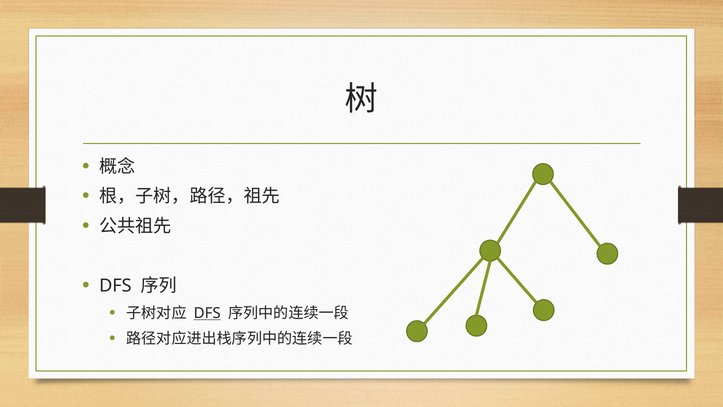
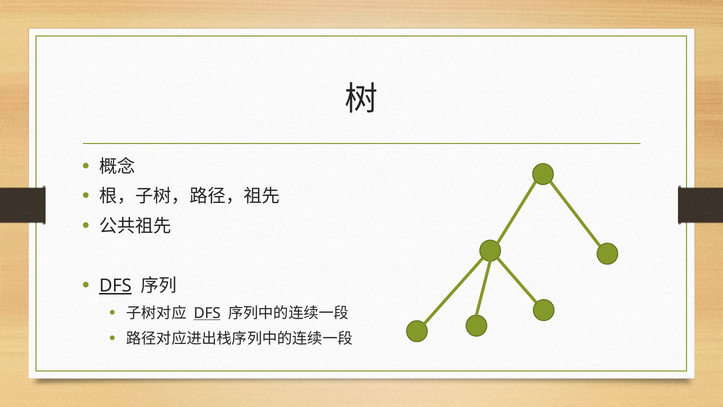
DFS underline: none -> present (115, 286)
